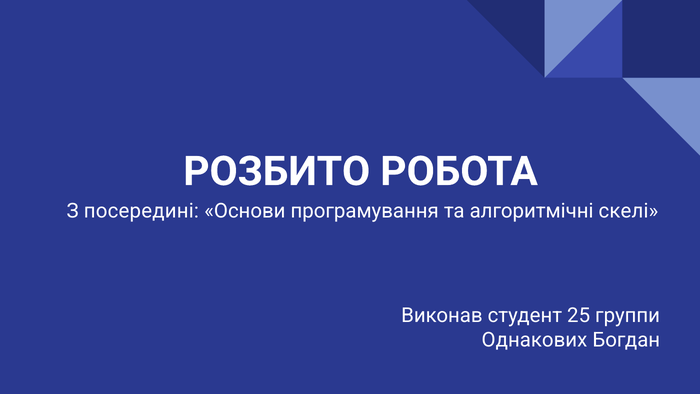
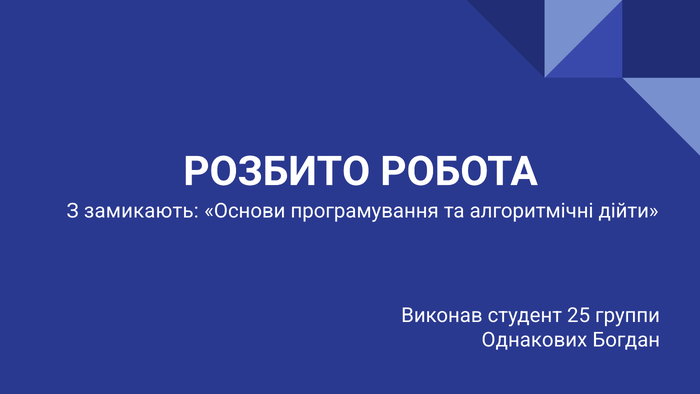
посередині: посередині -> замикають (141, 211)
скелі: скелі -> дійти (629, 211)
